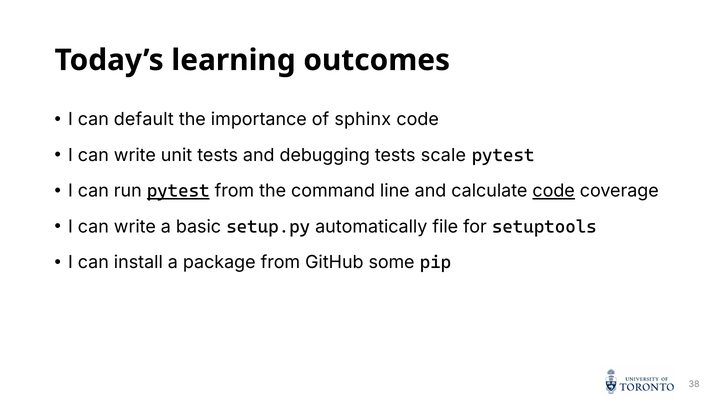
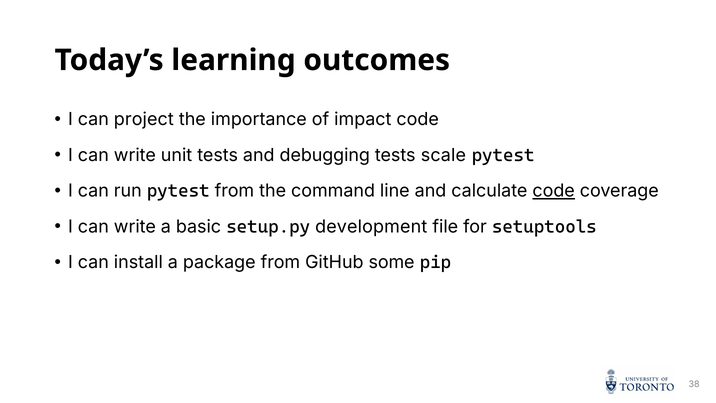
default: default -> project (144, 119)
sphinx: sphinx -> impact (363, 119)
pytest underline: present -> none (178, 191)
automatically: automatically -> development (371, 227)
